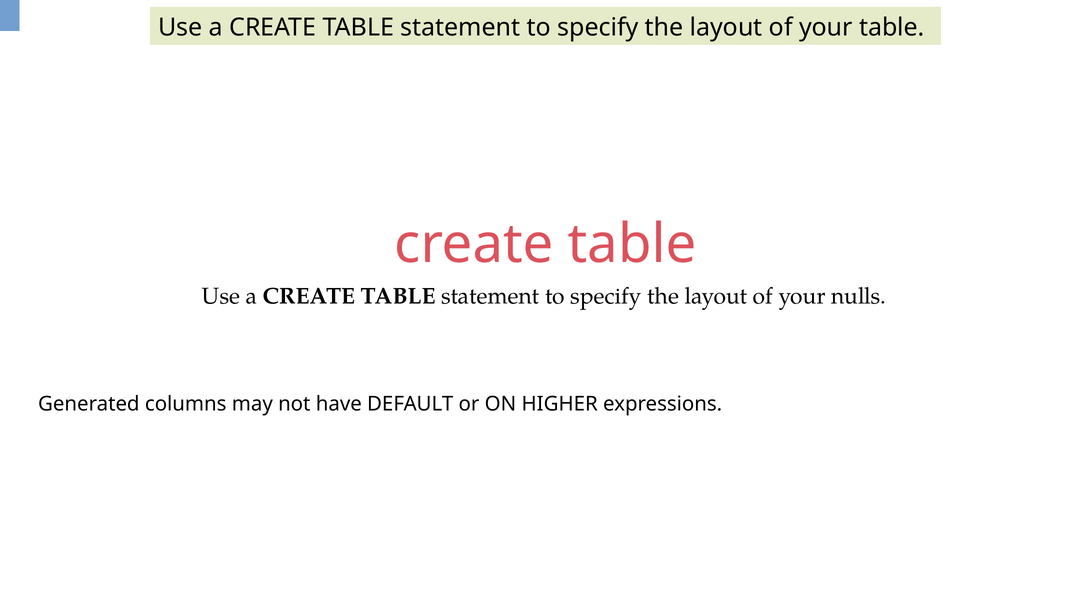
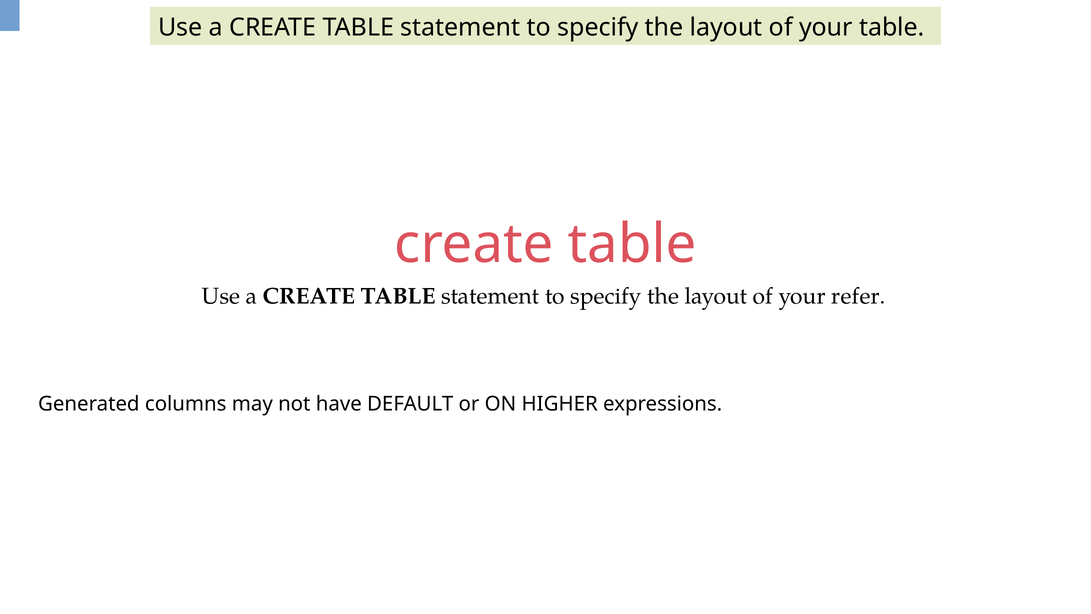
nulls: nulls -> refer (859, 296)
